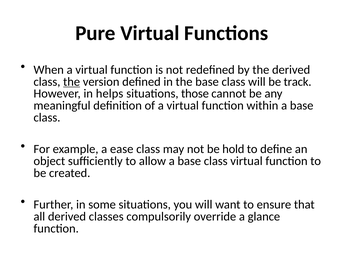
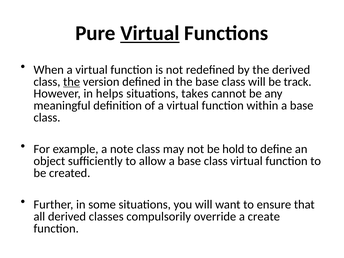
Virtual underline: none -> present (150, 33)
those: those -> takes (195, 94)
ease: ease -> note (122, 149)
glance: glance -> create (264, 217)
